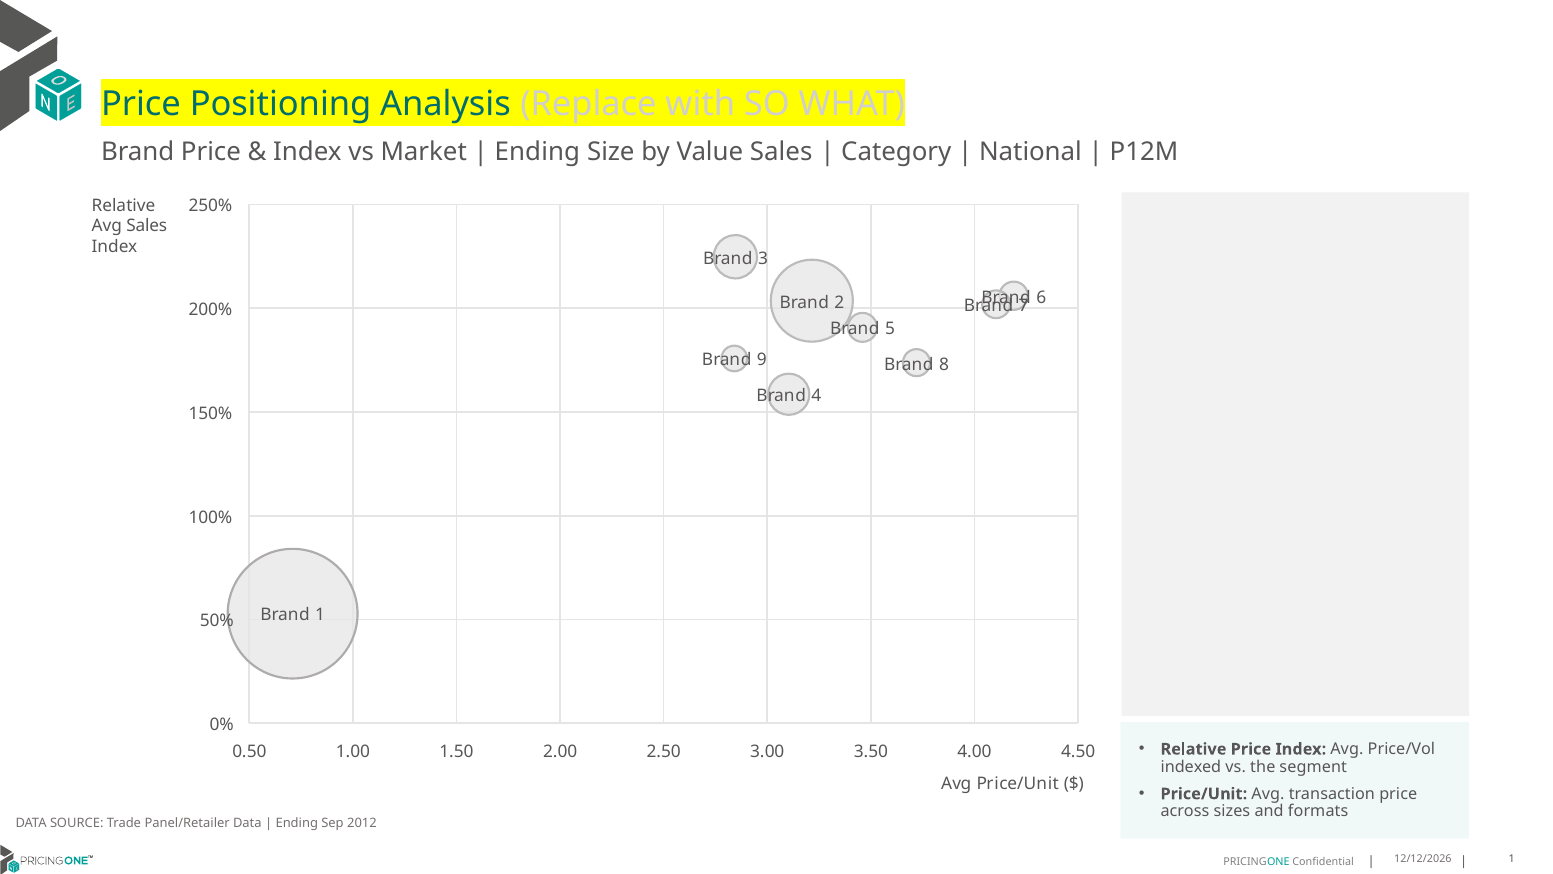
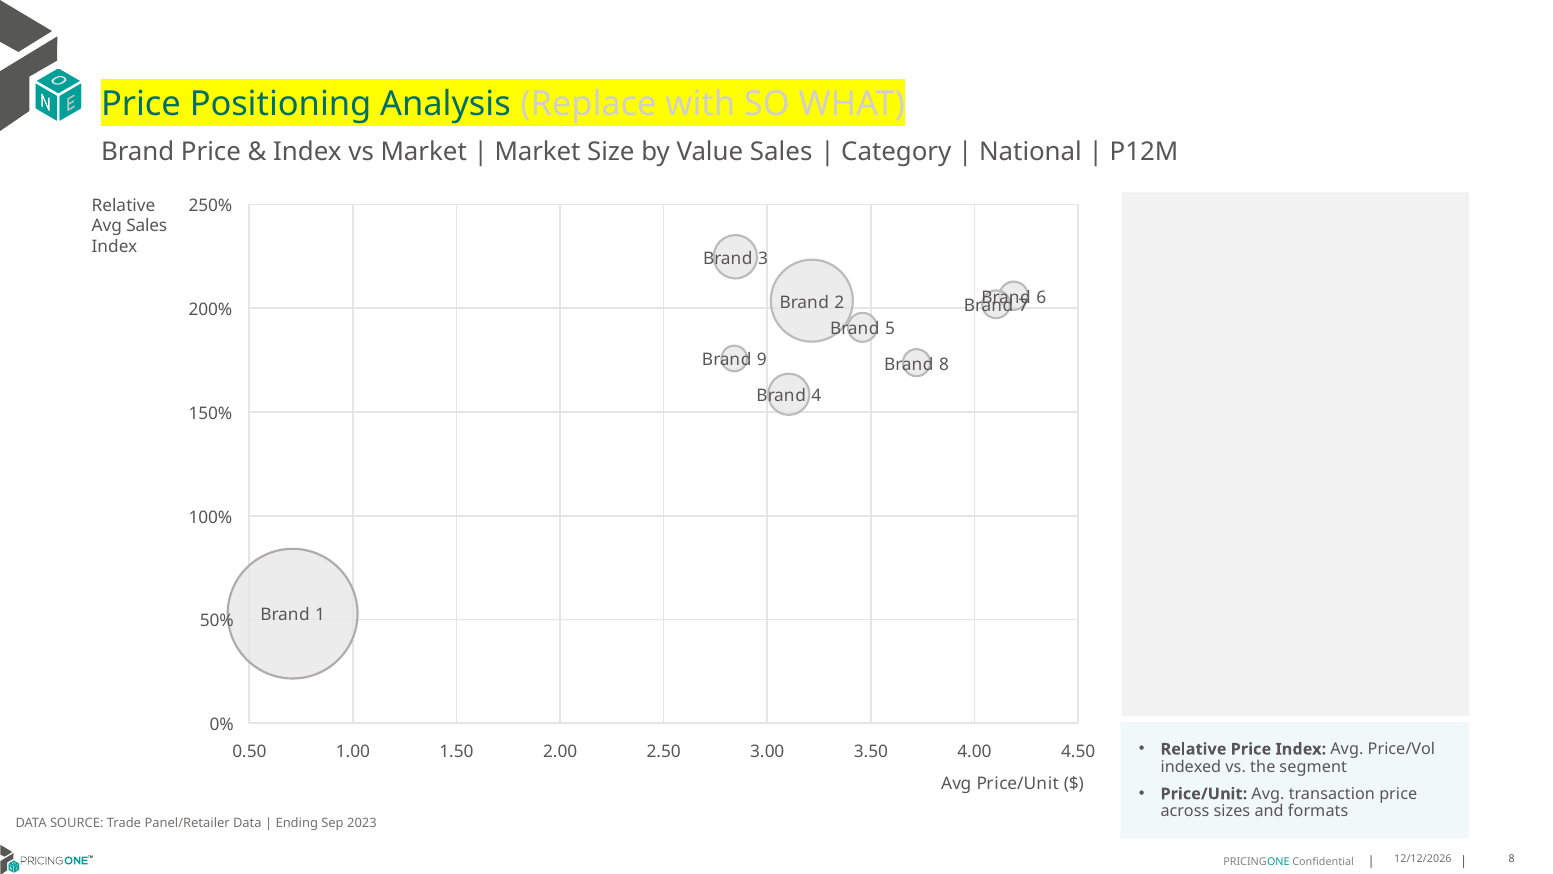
Ending: Ending -> Market (537, 151)
2012: 2012 -> 2023 (362, 823)
1: 1 -> 8 (1512, 859)
